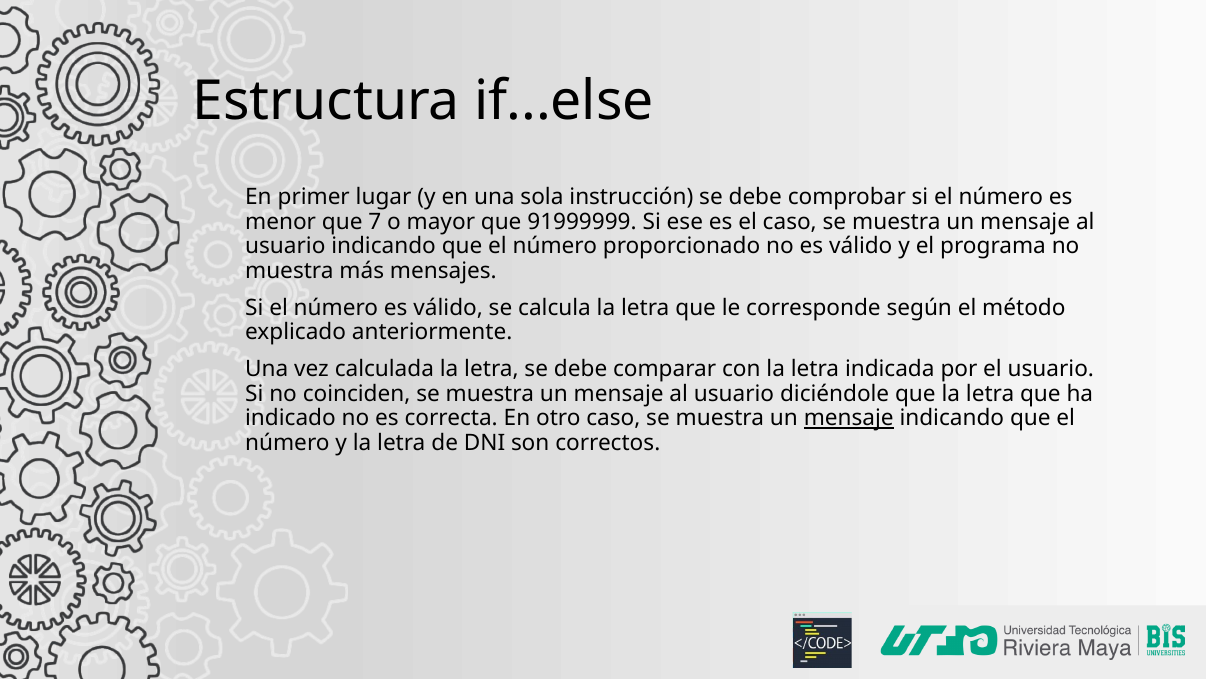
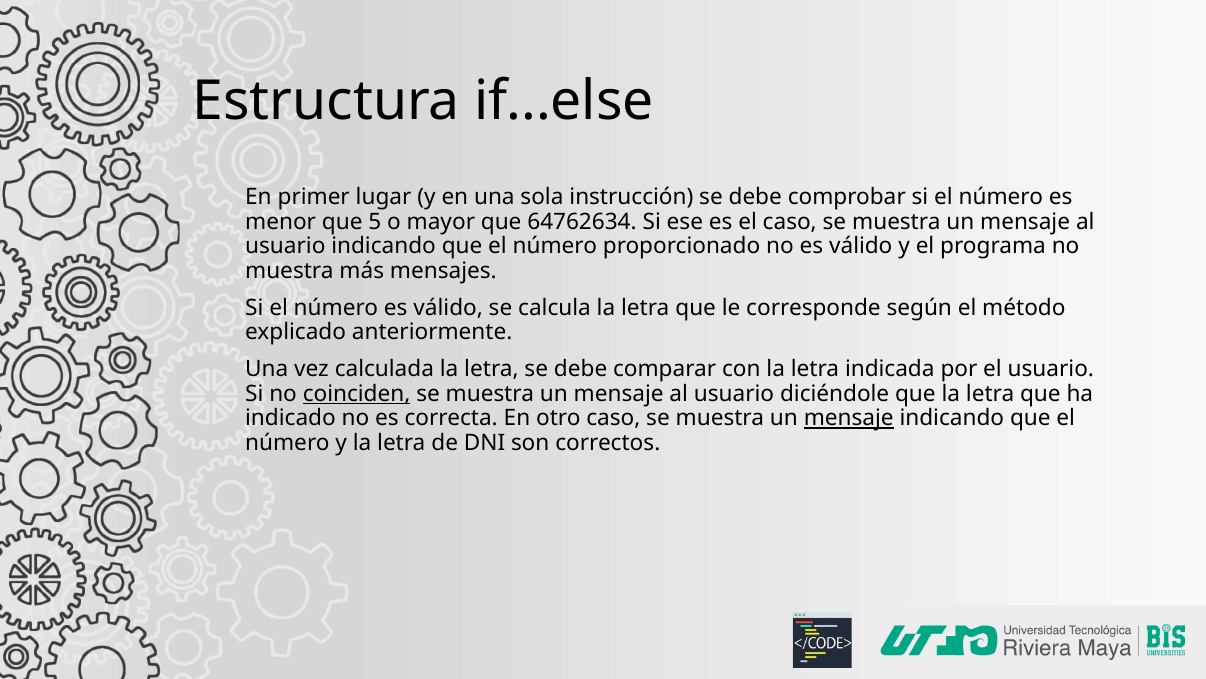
7: 7 -> 5 (375, 222)
91999999: 91999999 -> 64762634 (582, 222)
coinciden underline: none -> present (357, 393)
